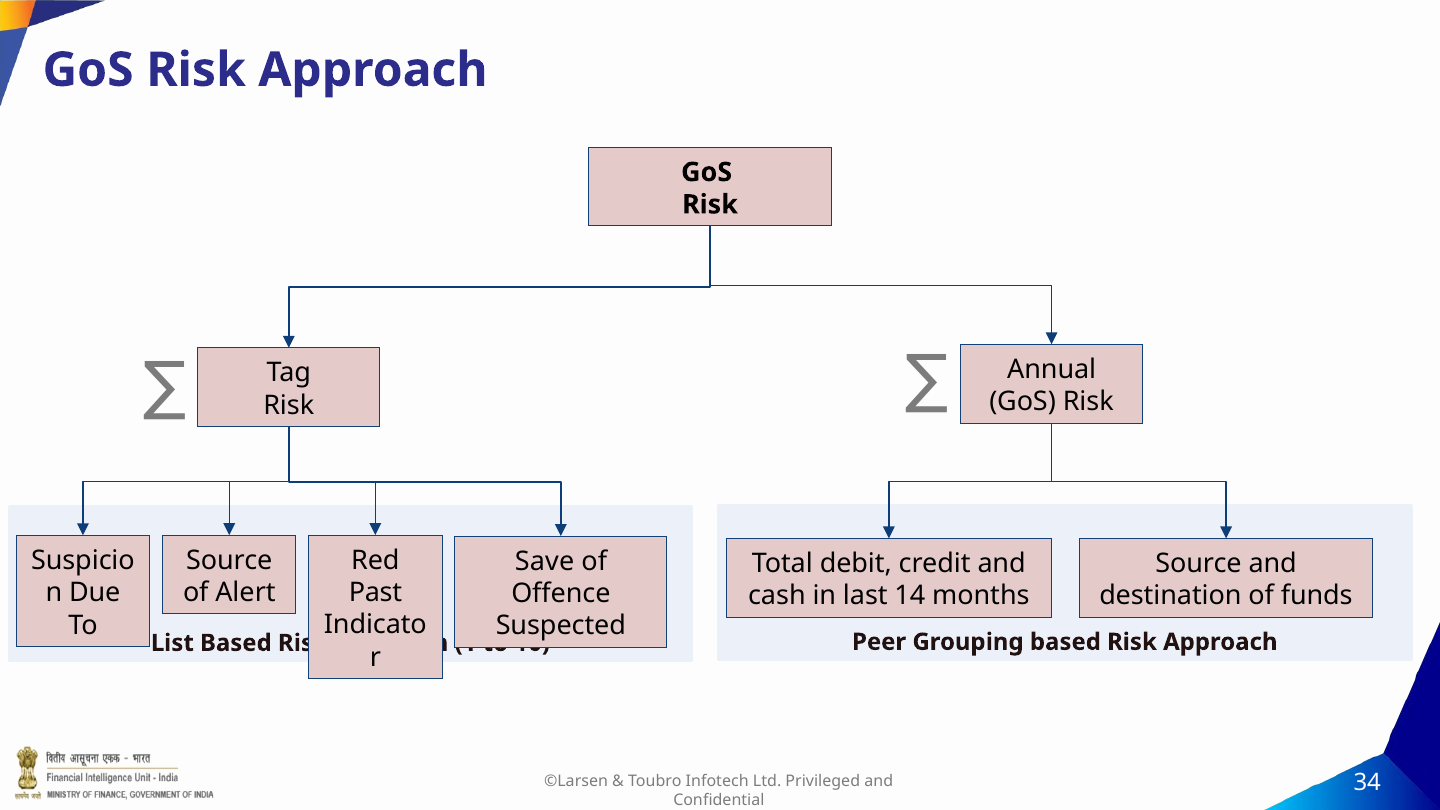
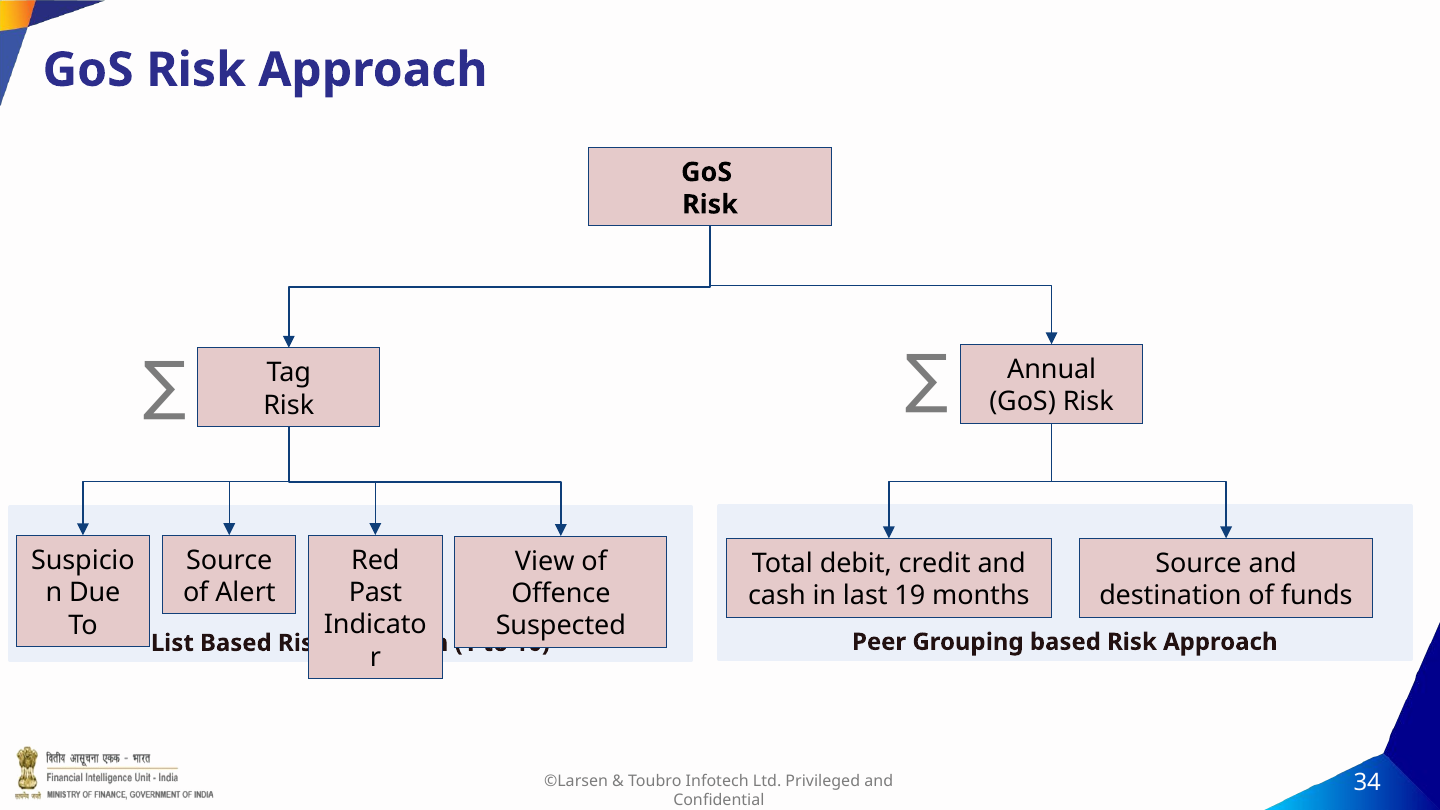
Save: Save -> View (545, 561)
14: 14 -> 19 (910, 596)
